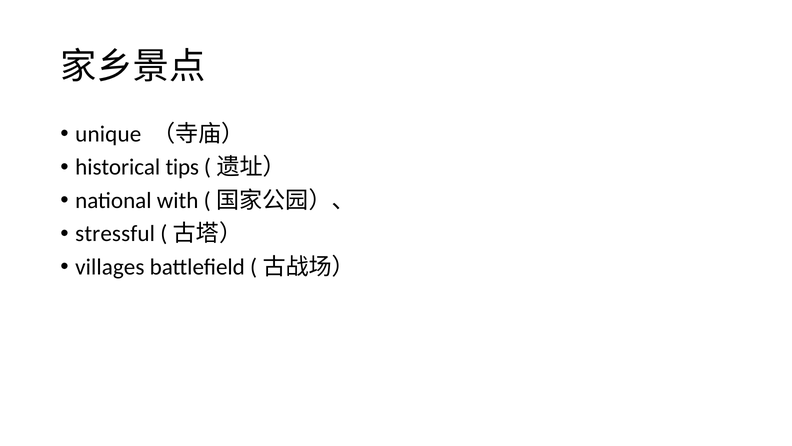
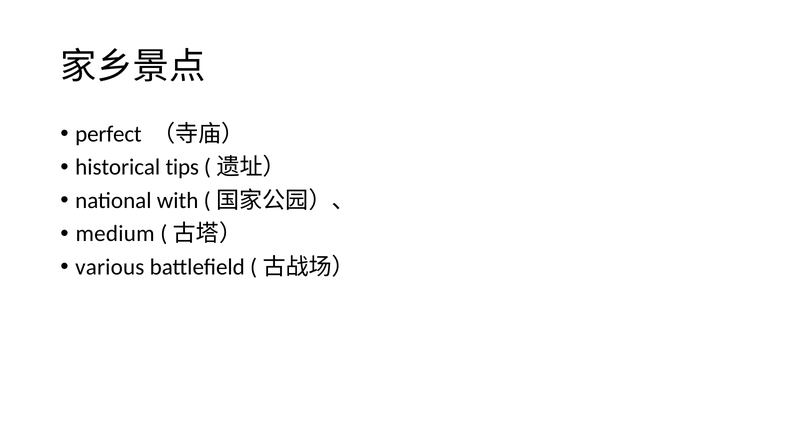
unique: unique -> perfect (108, 134)
stressful: stressful -> medium (115, 234)
villages: villages -> various (110, 267)
